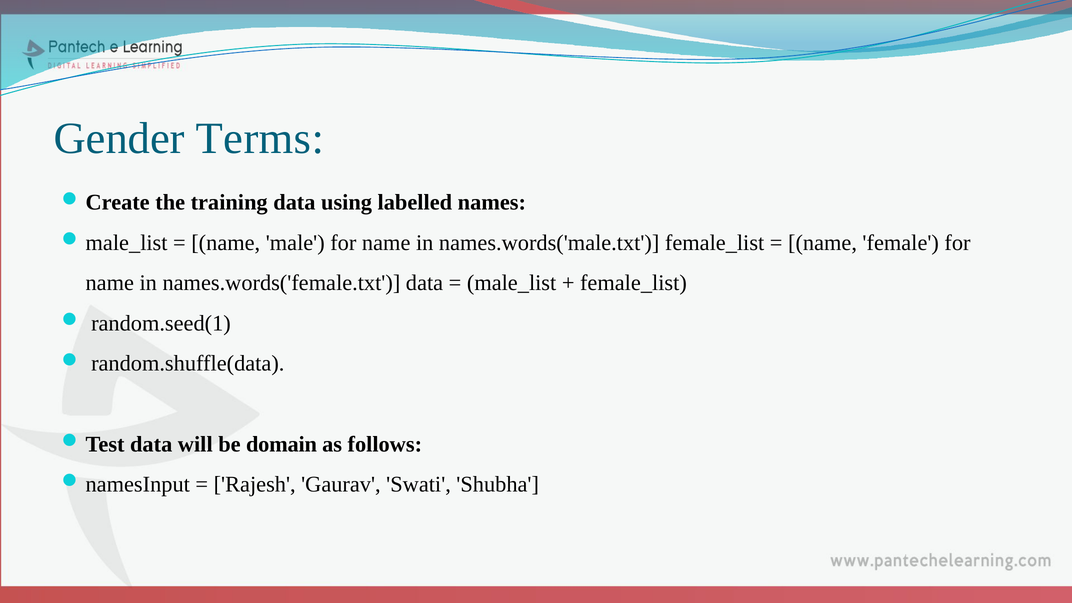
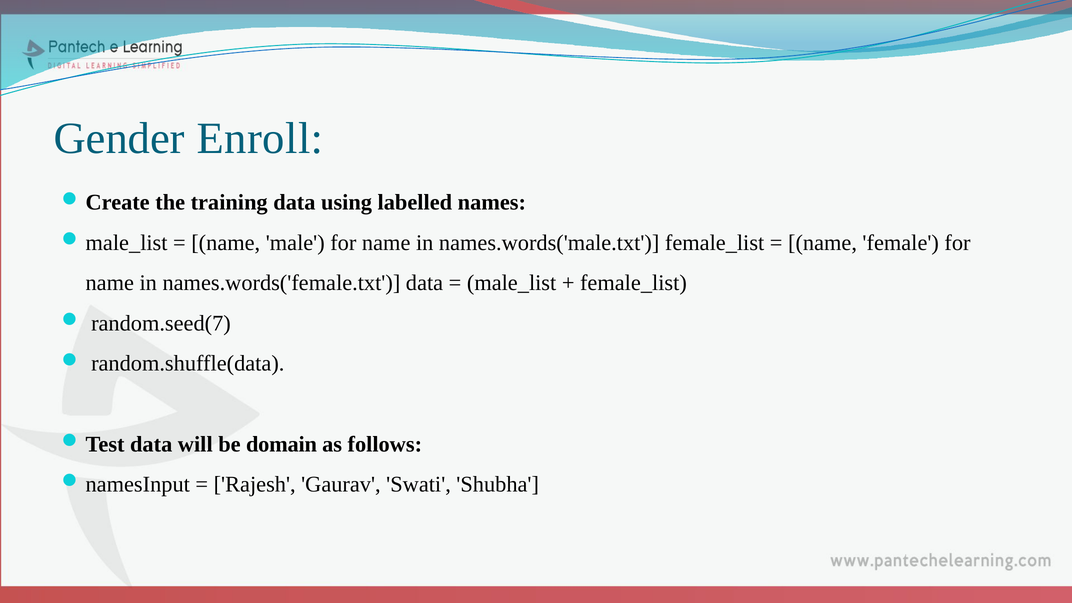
Terms: Terms -> Enroll (260, 139)
random.seed(1: random.seed(1 -> random.seed(7 (161, 323)
